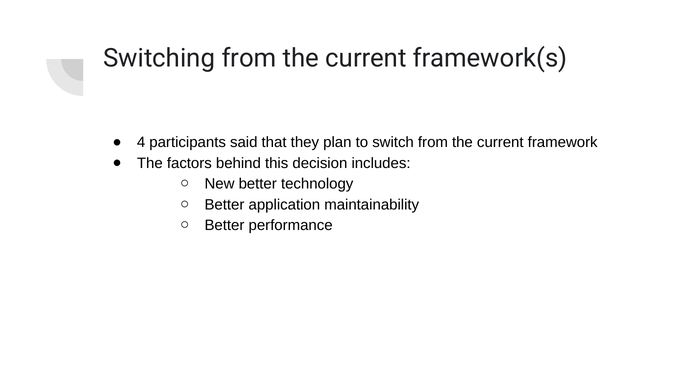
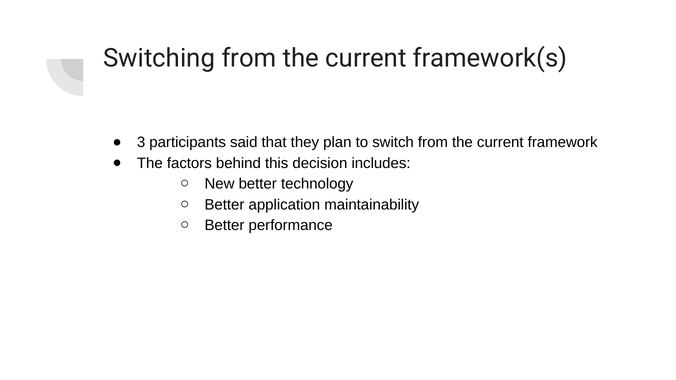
4: 4 -> 3 (141, 143)
